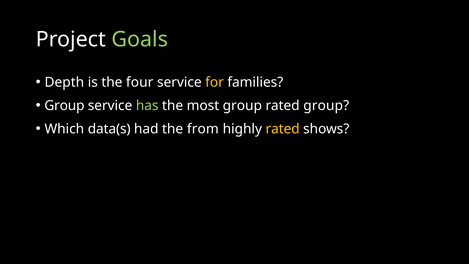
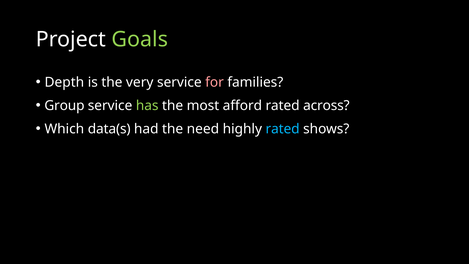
four: four -> very (140, 82)
for colour: yellow -> pink (215, 82)
most group: group -> afford (242, 106)
rated group: group -> across (326, 106)
from: from -> need (203, 129)
rated colour: yellow -> light blue (283, 129)
